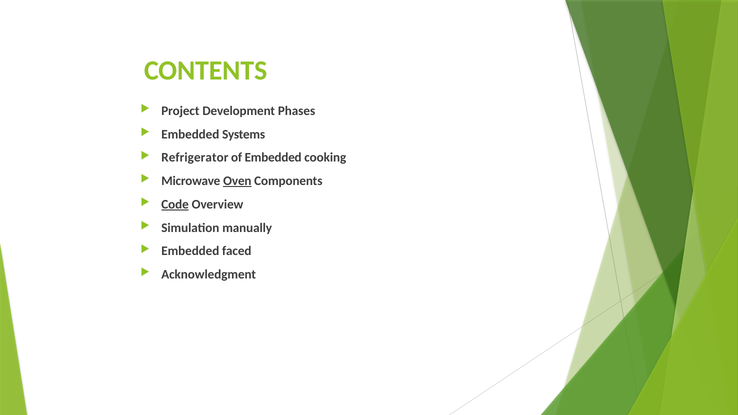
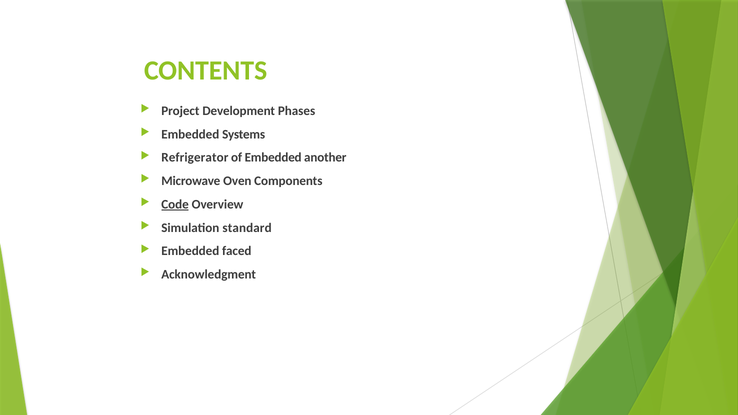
cooking: cooking -> another (325, 158)
Oven underline: present -> none (237, 181)
manually: manually -> standard (247, 228)
